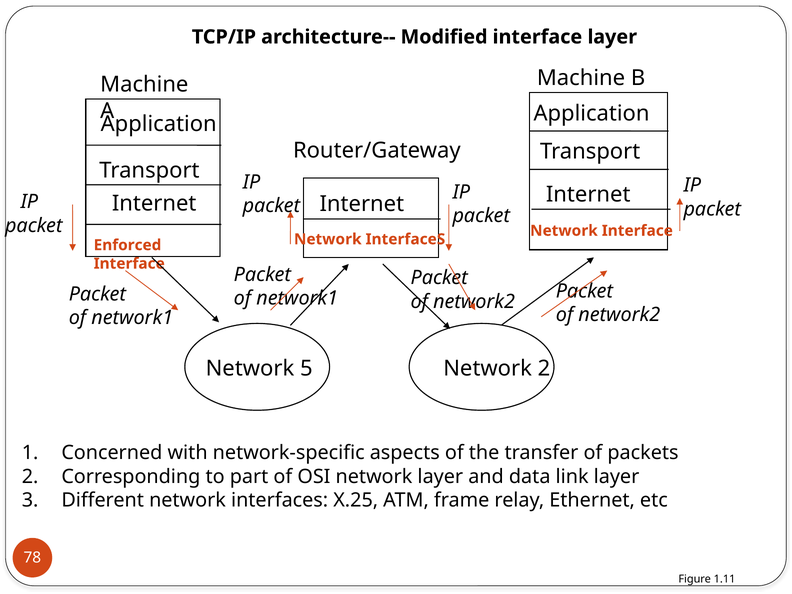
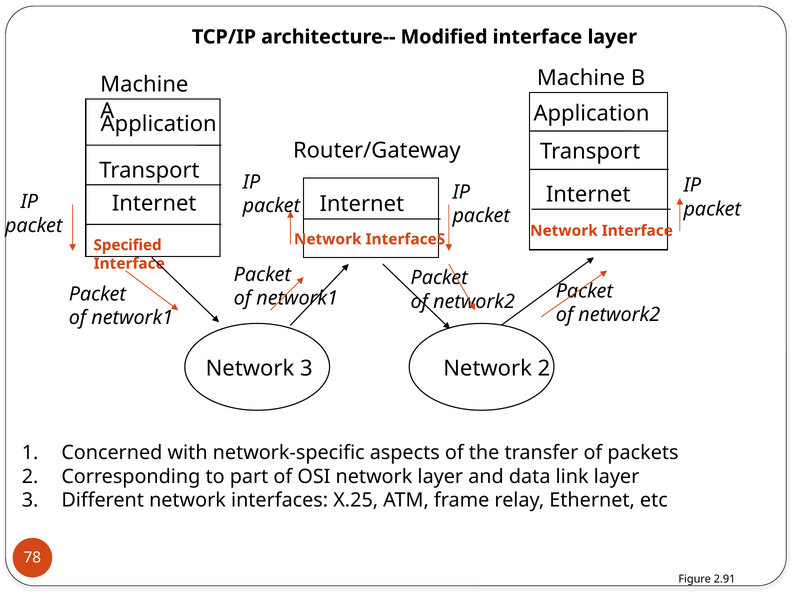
Enforced: Enforced -> Specified (128, 245)
Network 5: 5 -> 3 (306, 368)
1.11: 1.11 -> 2.91 (725, 579)
